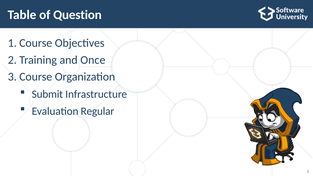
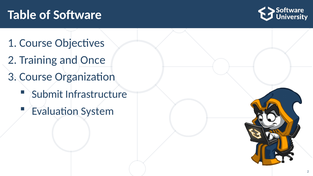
Question: Question -> Software (77, 15)
Regular: Regular -> System (97, 111)
